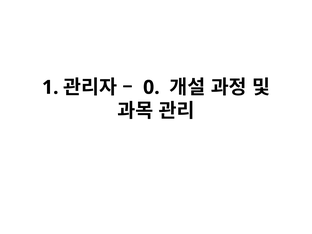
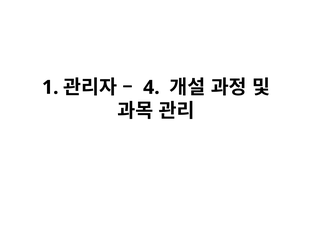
0: 0 -> 4 (151, 87)
